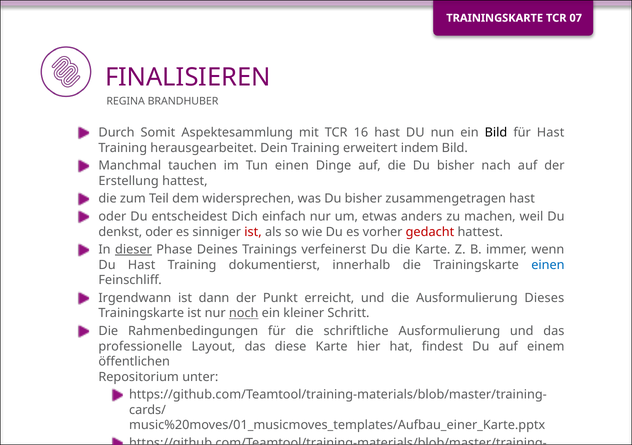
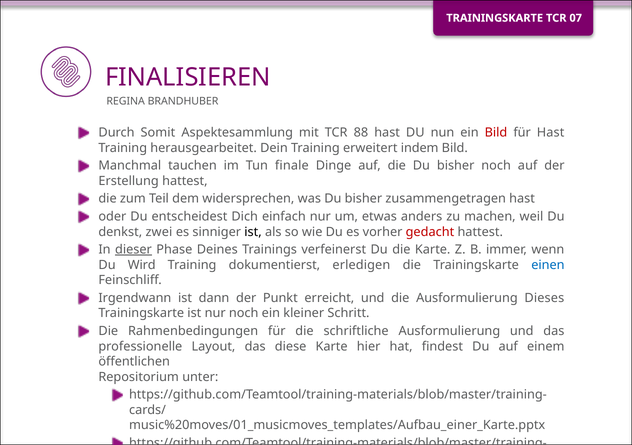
16: 16 -> 88 (361, 133)
Bild colour: black -> red (496, 133)
Tun einen: einen -> finale (292, 166)
bisher nach: nach -> noch (496, 166)
denkst oder: oder -> zwei (159, 232)
ist colour: red -> black (253, 232)
Du Hast: Hast -> Wird (142, 265)
innerhalb: innerhalb -> erledigen (361, 265)
noch underline: present -> none (244, 314)
